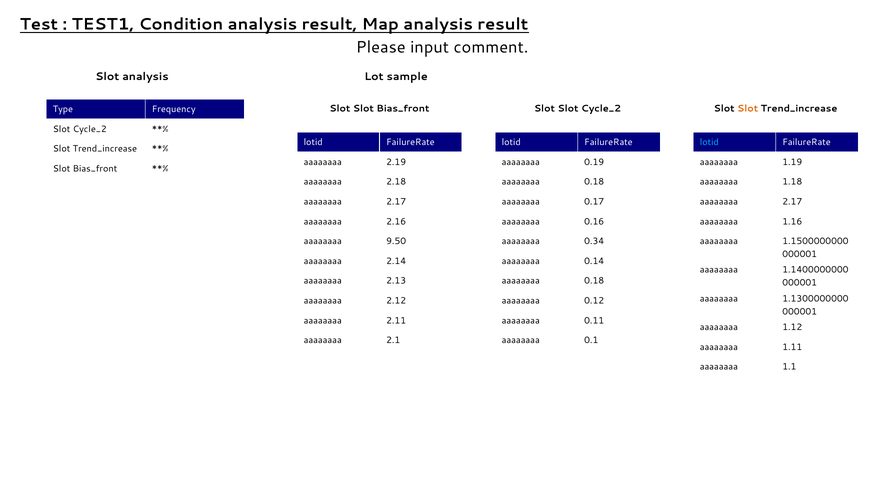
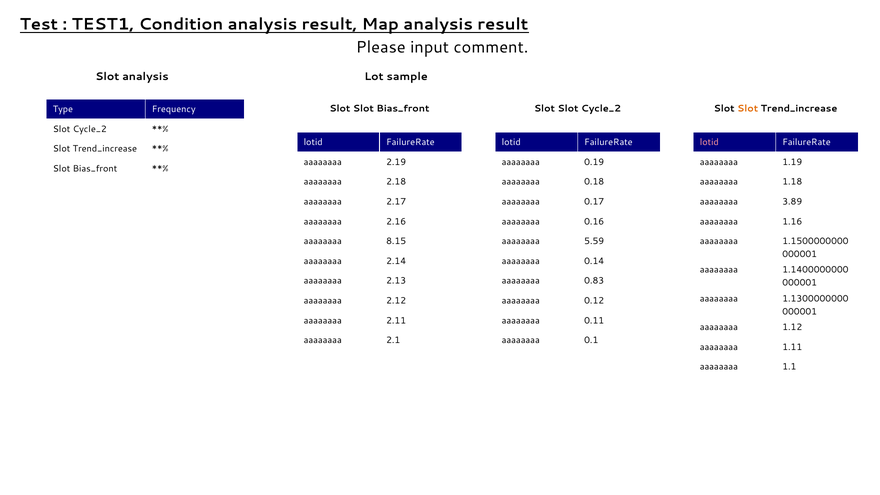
lotid colour: light blue -> pink (709, 142)
2.17: 2.17 -> 3.89 (792, 202)
9.50: 9.50 -> 8.15 (396, 241)
0.34: 0.34 -> 5.59 (594, 241)
0.18: 0.18 -> 0.83 (594, 281)
